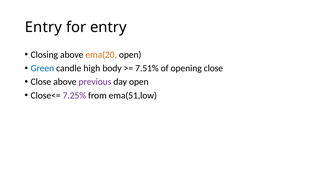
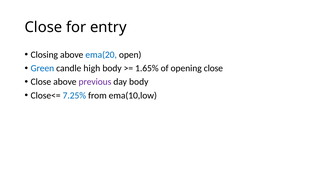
Entry: Entry -> Close (43, 27)
ema(20 colour: orange -> blue (101, 55)
7.51%: 7.51% -> 1.65% (147, 68)
day open: open -> body (139, 82)
7.25% colour: purple -> blue (74, 95)
ema(51,low: ema(51,low -> ema(10,low (133, 95)
